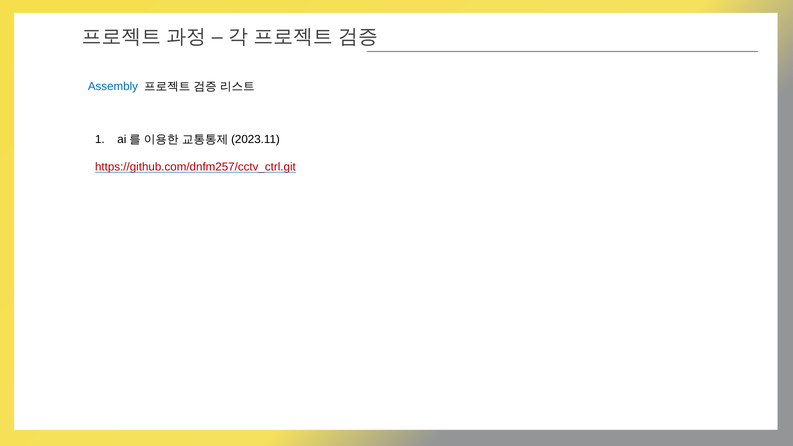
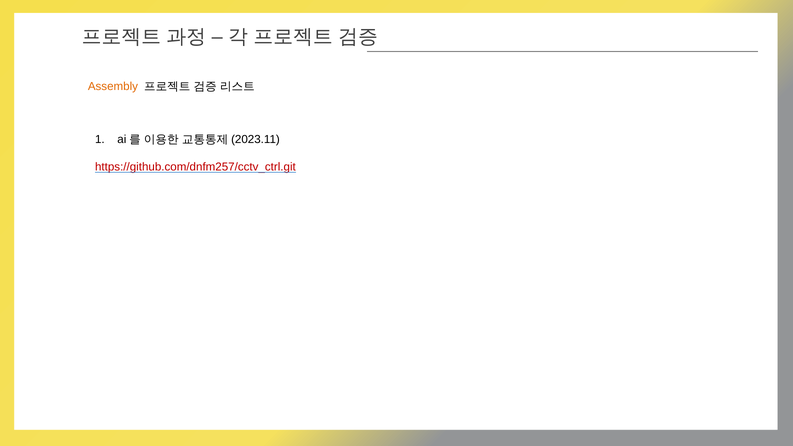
Assembly colour: blue -> orange (113, 86)
